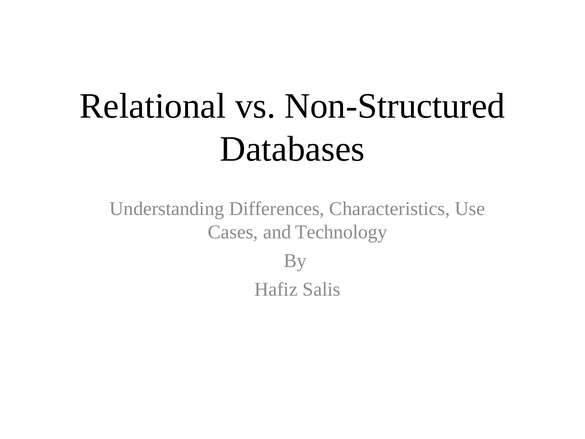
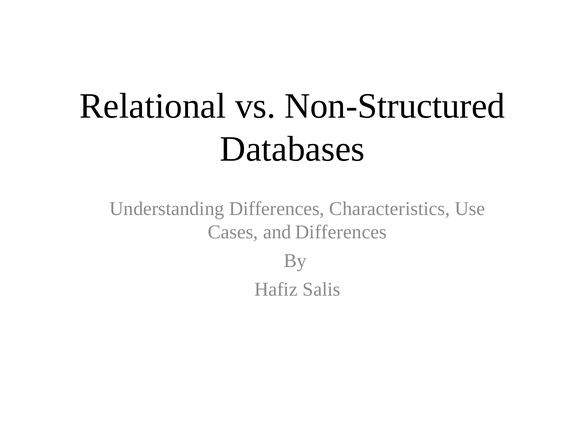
and Technology: Technology -> Differences (341, 232)
